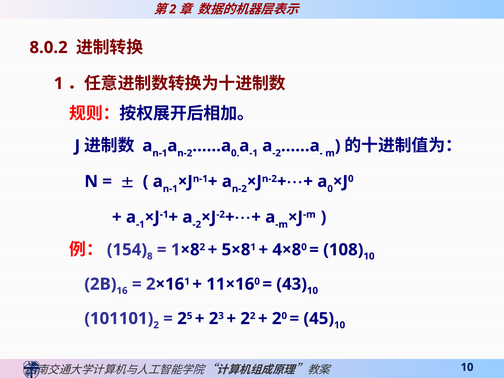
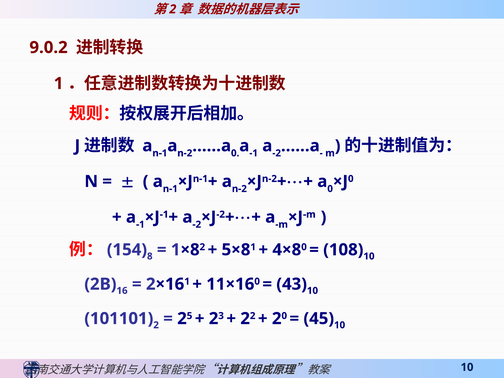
8.0.2: 8.0.2 -> 9.0.2 (49, 47)
